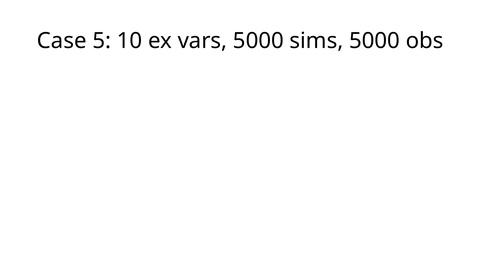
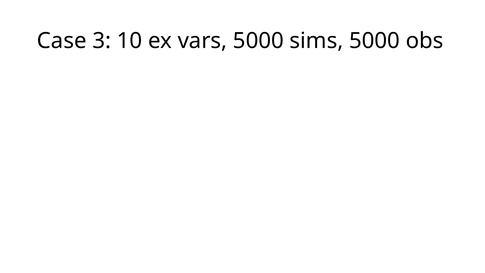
5: 5 -> 3 (102, 41)
